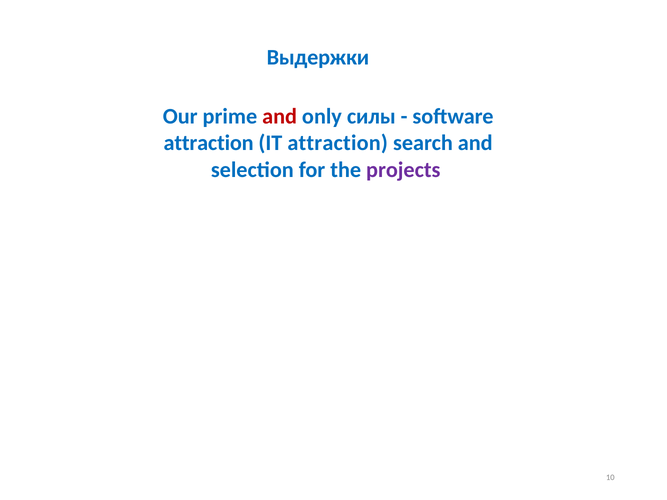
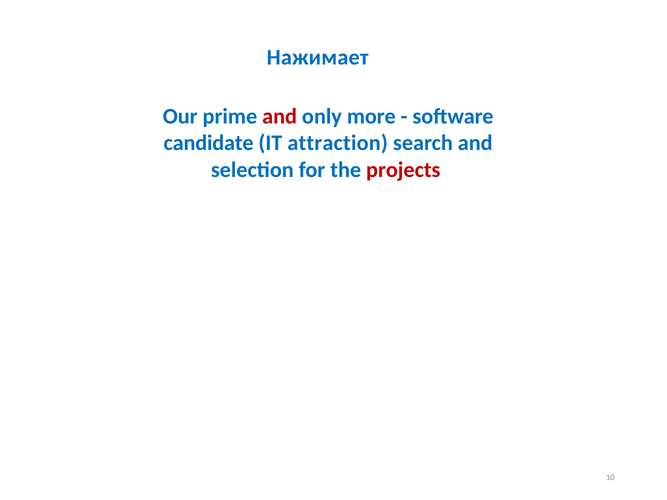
Выдержки: Выдержки -> Нажимает (318, 58)
силы: силы -> more (371, 116)
attraction: attraction -> candidate (209, 143)
projects colour: purple -> red (403, 170)
